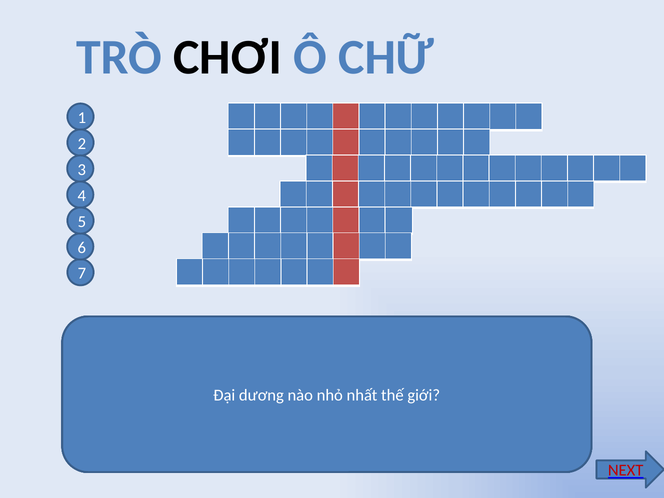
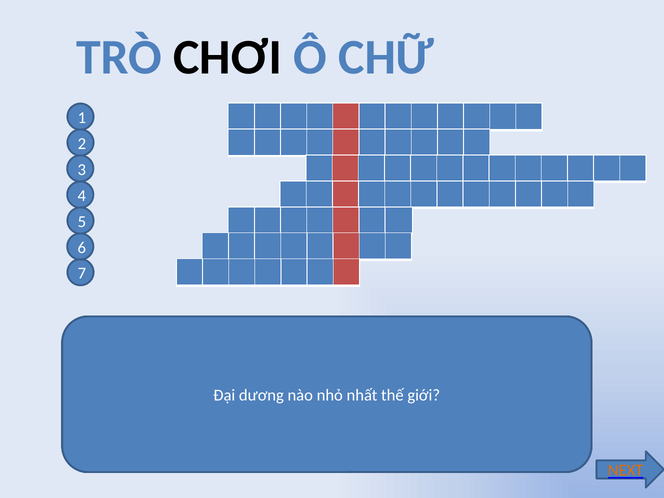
NEXT colour: red -> orange (626, 470)
